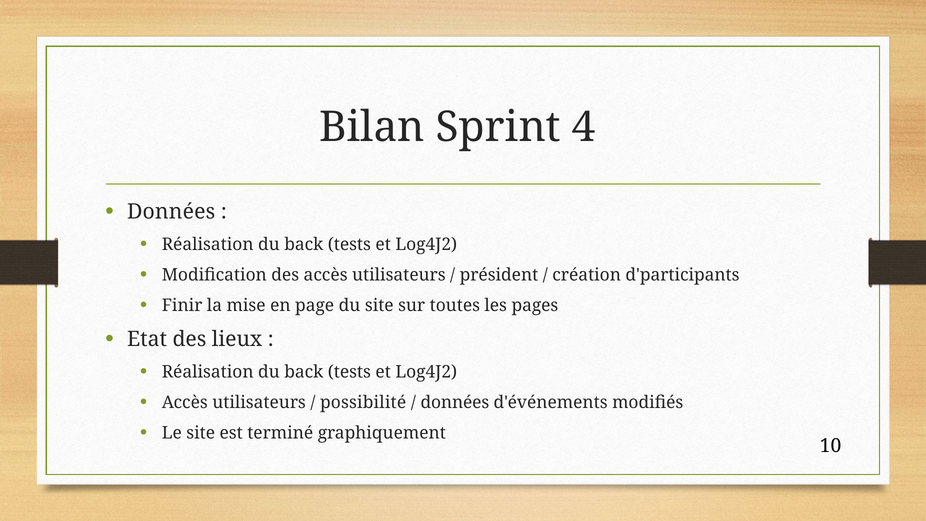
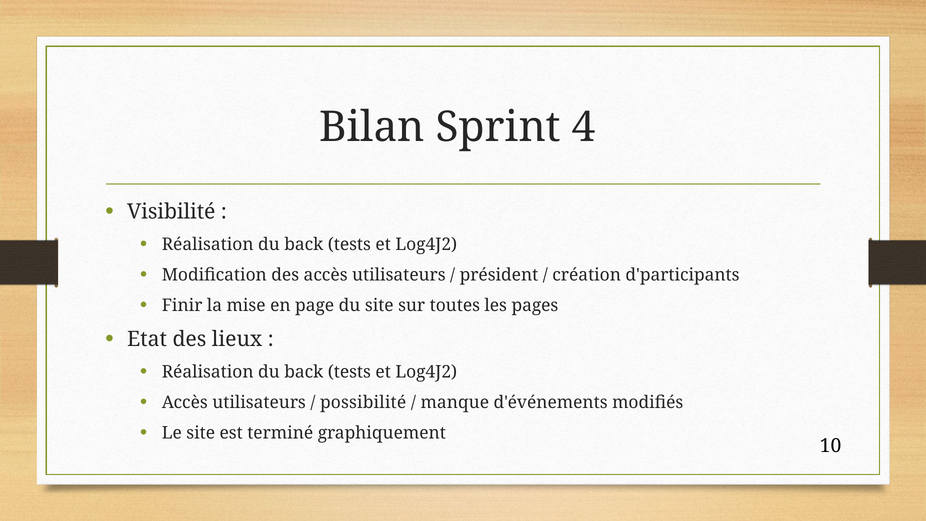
Données: Données -> Visibilité (171, 212)
données: données -> manque (455, 402)
